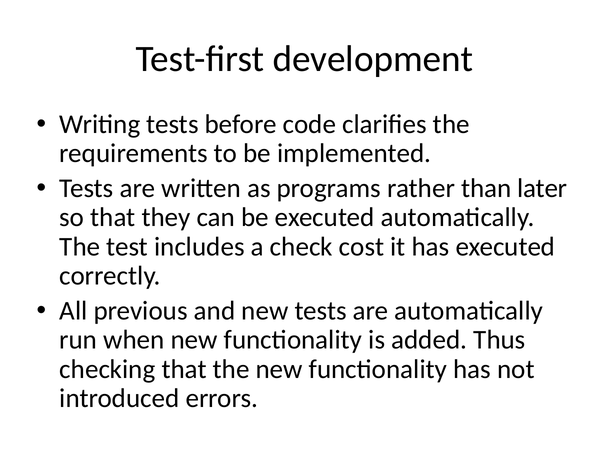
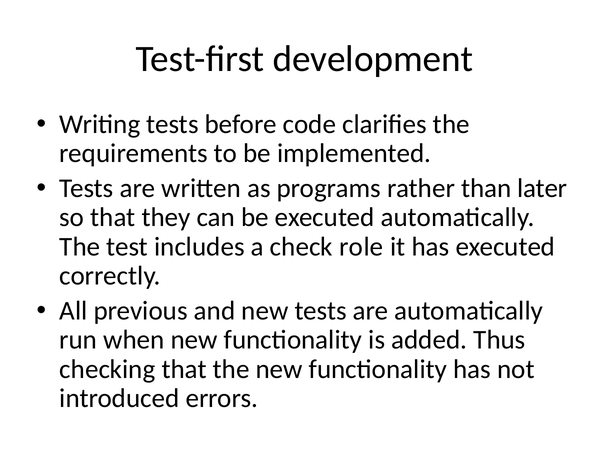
cost: cost -> role (361, 247)
